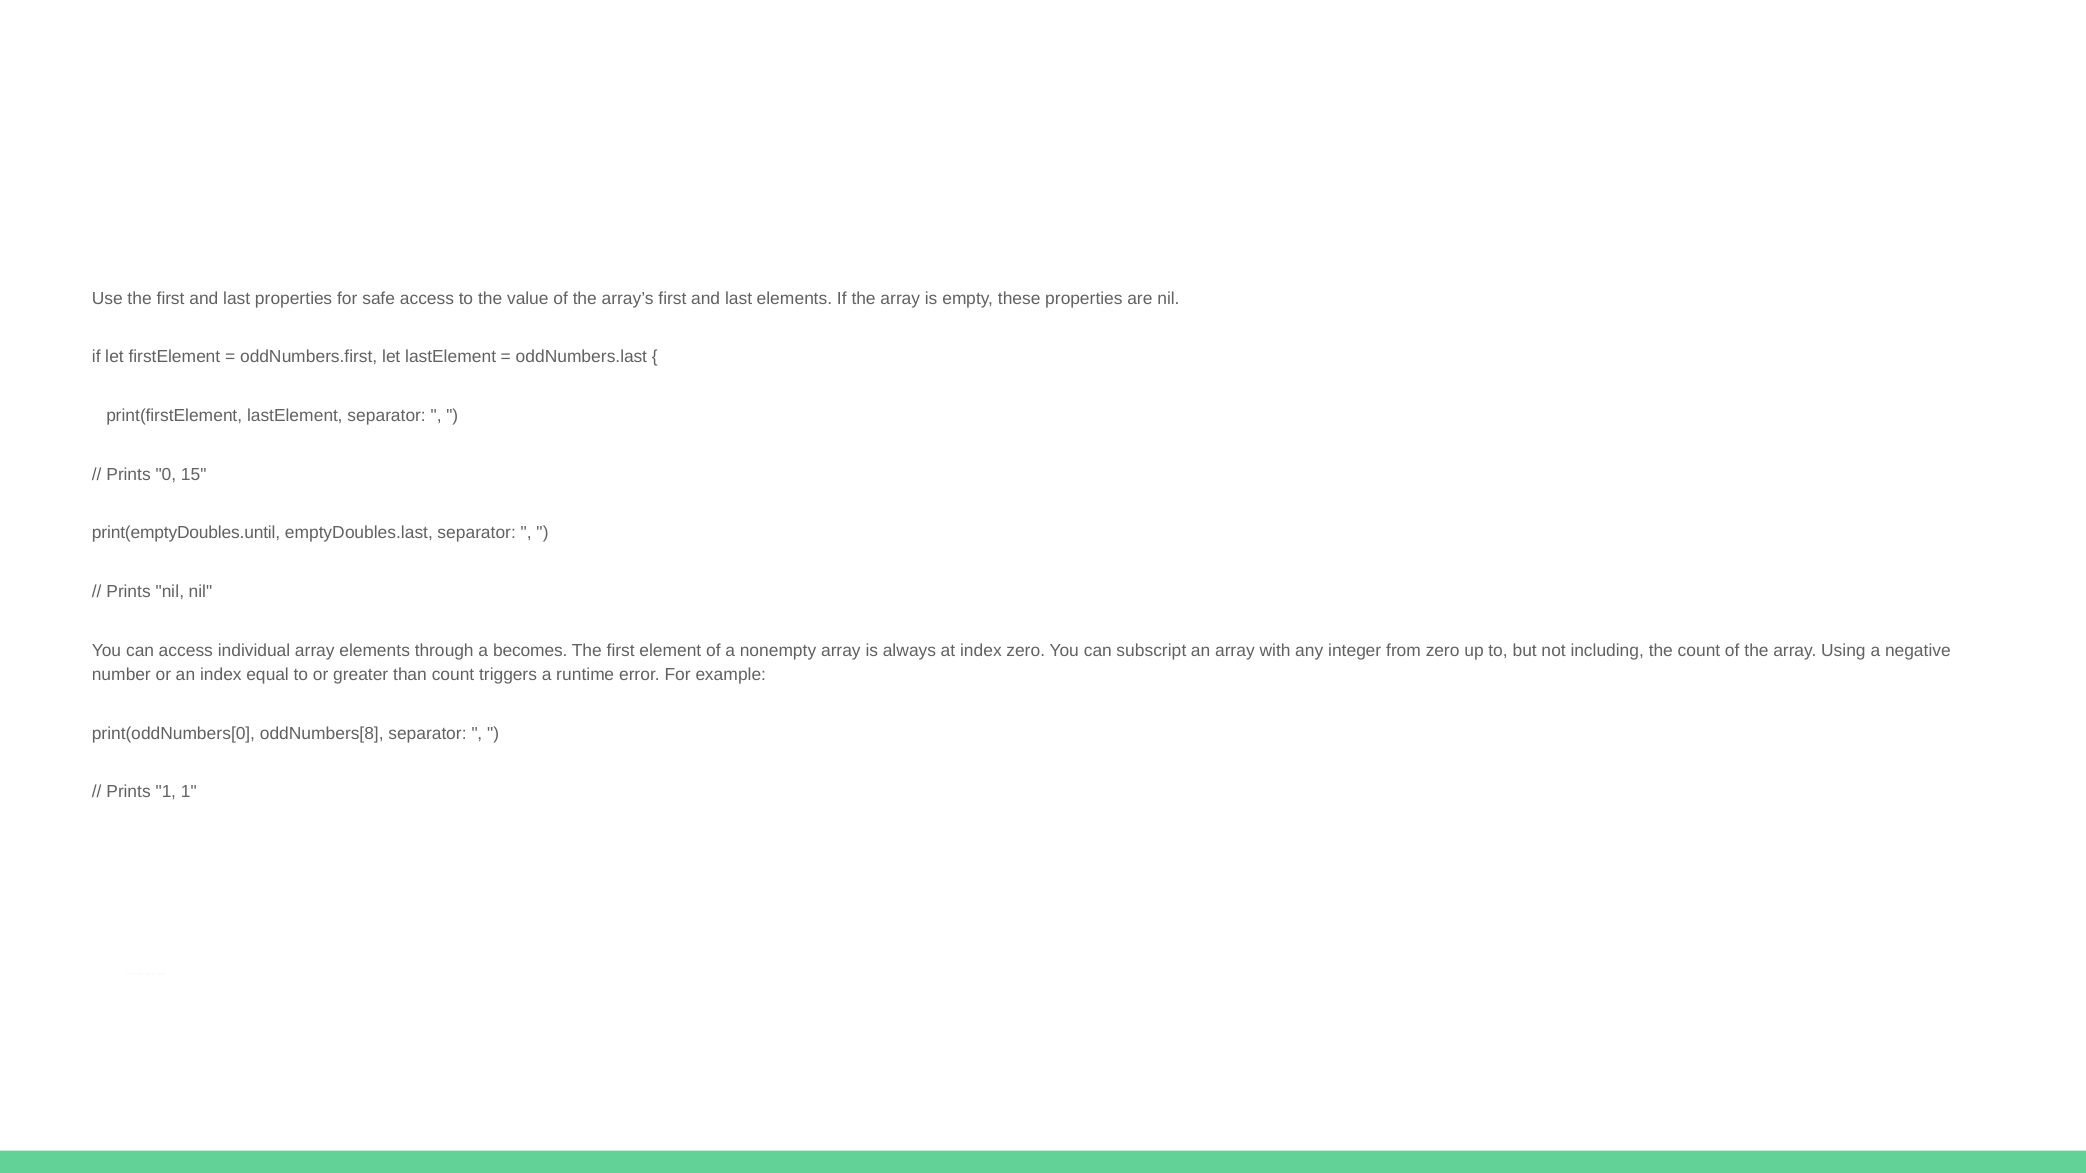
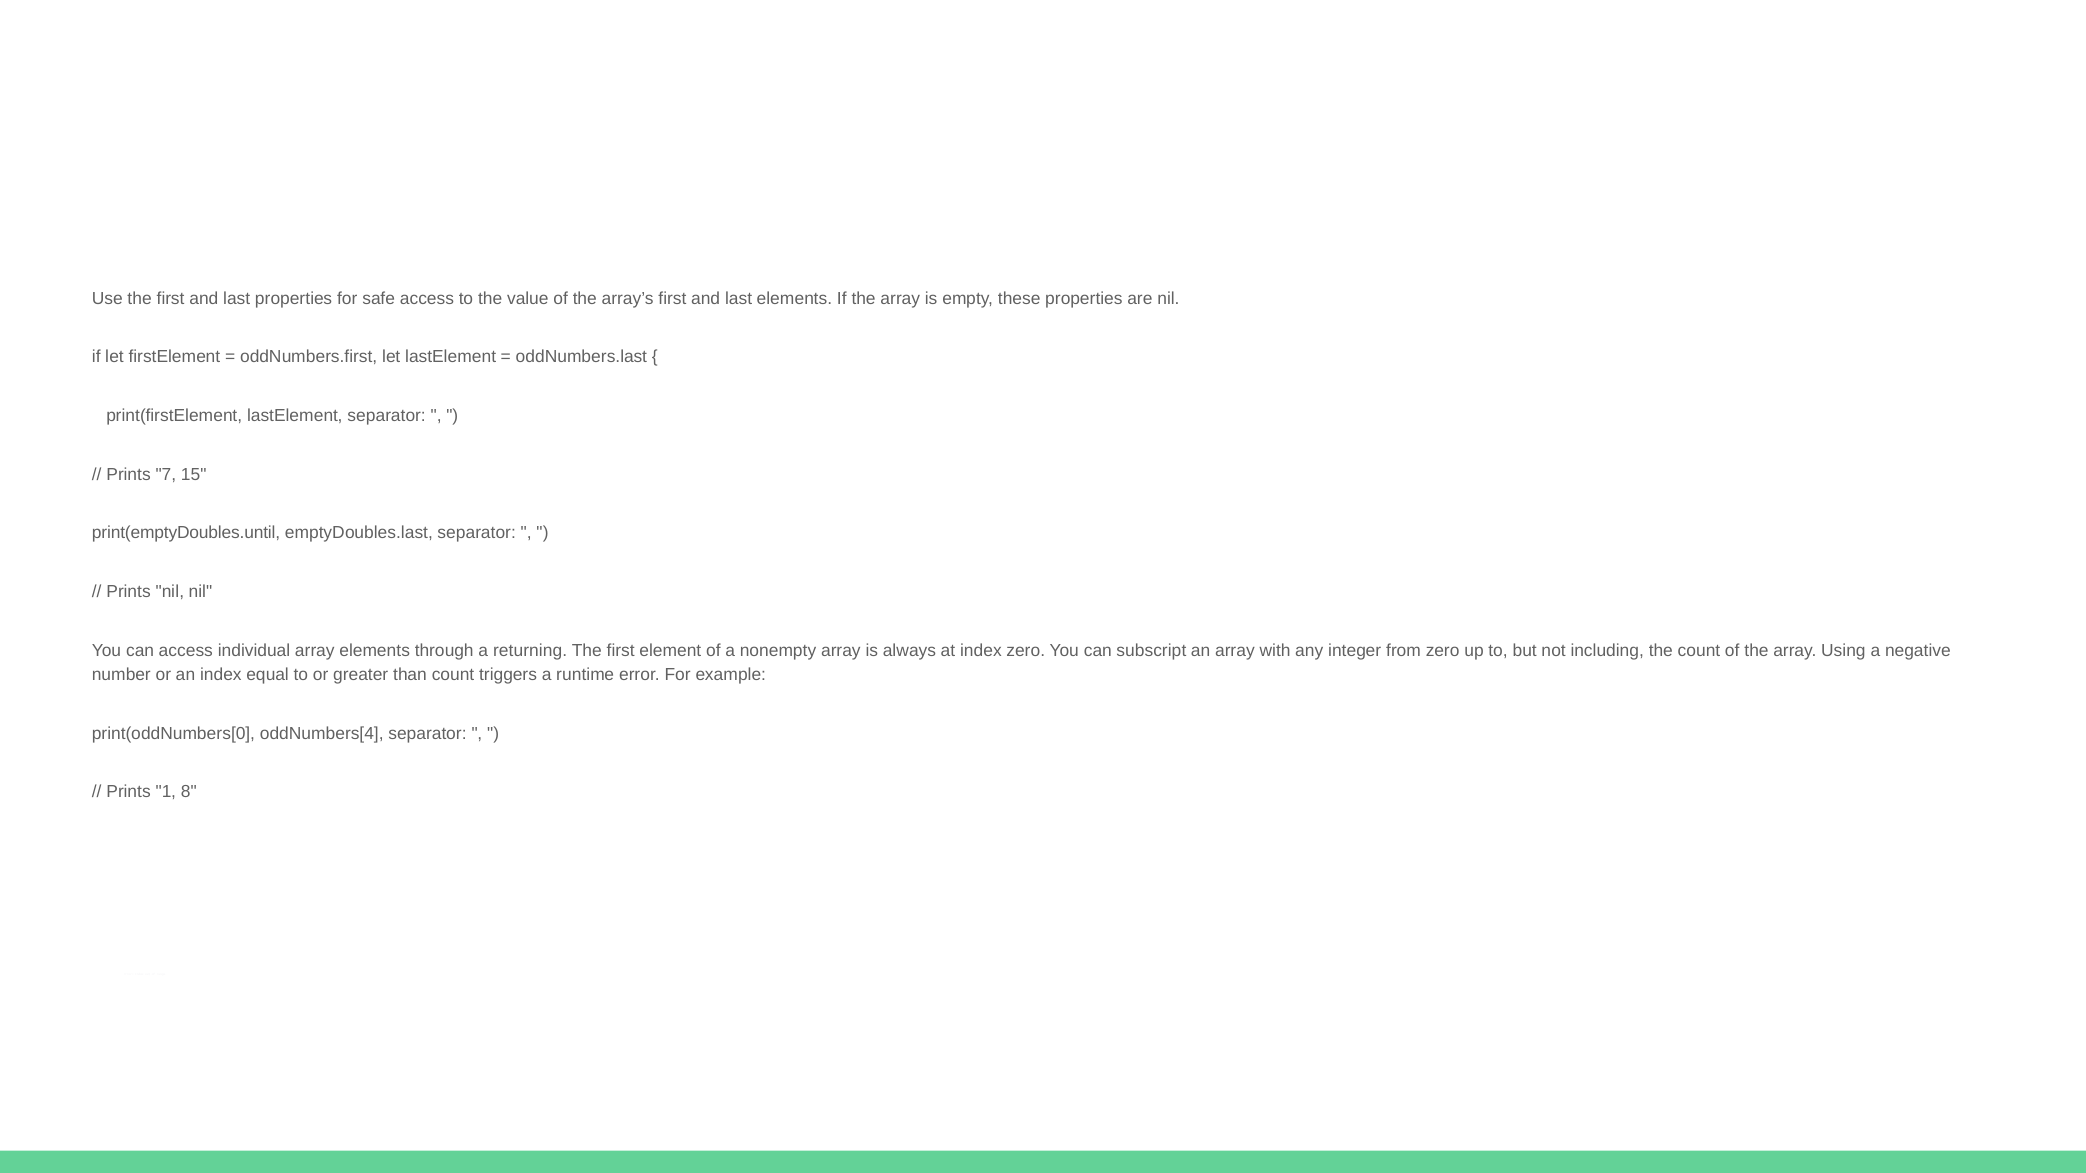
0: 0 -> 7 (166, 475)
becomes: becomes -> returning (530, 651)
oddNumbers[8: oddNumbers[8 -> oddNumbers[4 (322, 734)
1 1: 1 -> 8 (189, 792)
